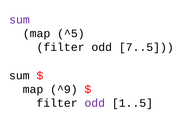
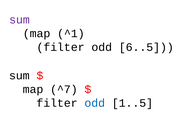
^5: ^5 -> ^1 (71, 33)
7..5: 7..5 -> 6..5 (146, 47)
^9: ^9 -> ^7 (64, 89)
odd colour: purple -> blue (95, 103)
